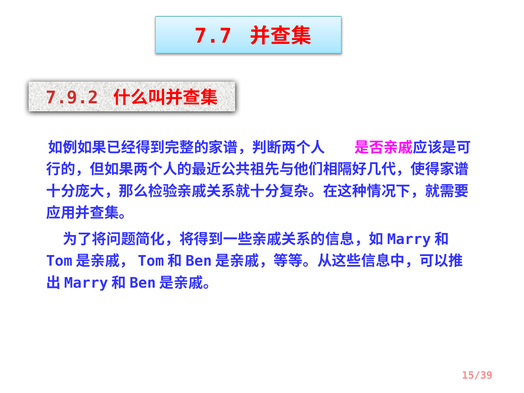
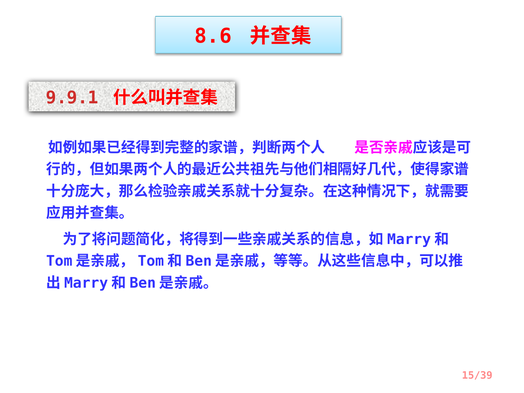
7.7: 7.7 -> 8.6 (213, 36)
7.9.2: 7.9.2 -> 9.9.1 (72, 98)
